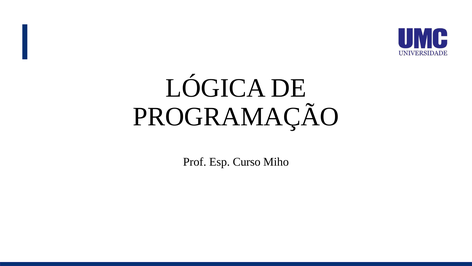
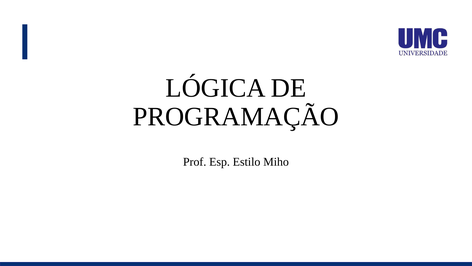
Curso: Curso -> Estilo (247, 162)
